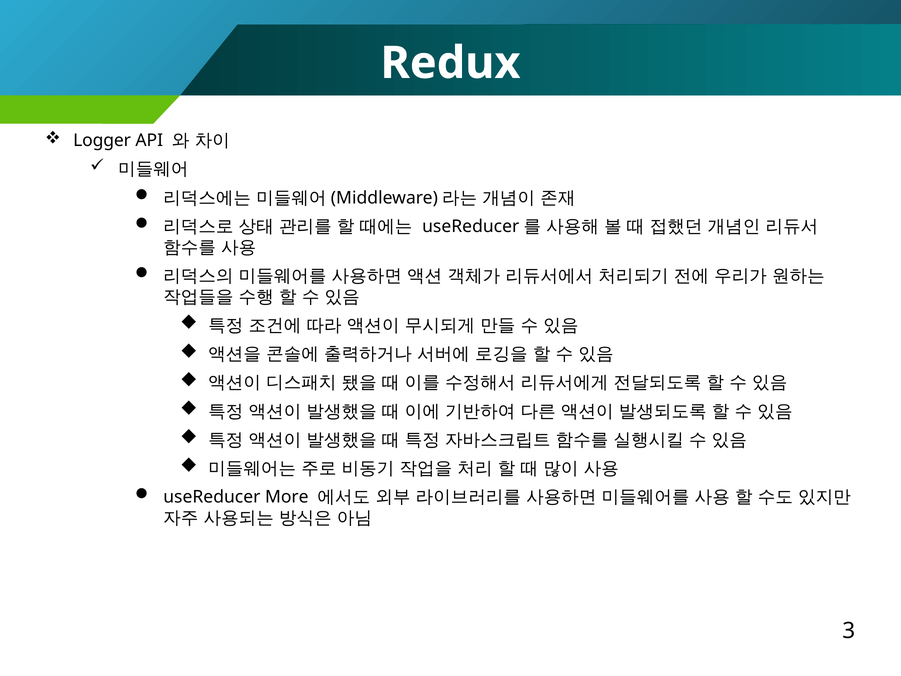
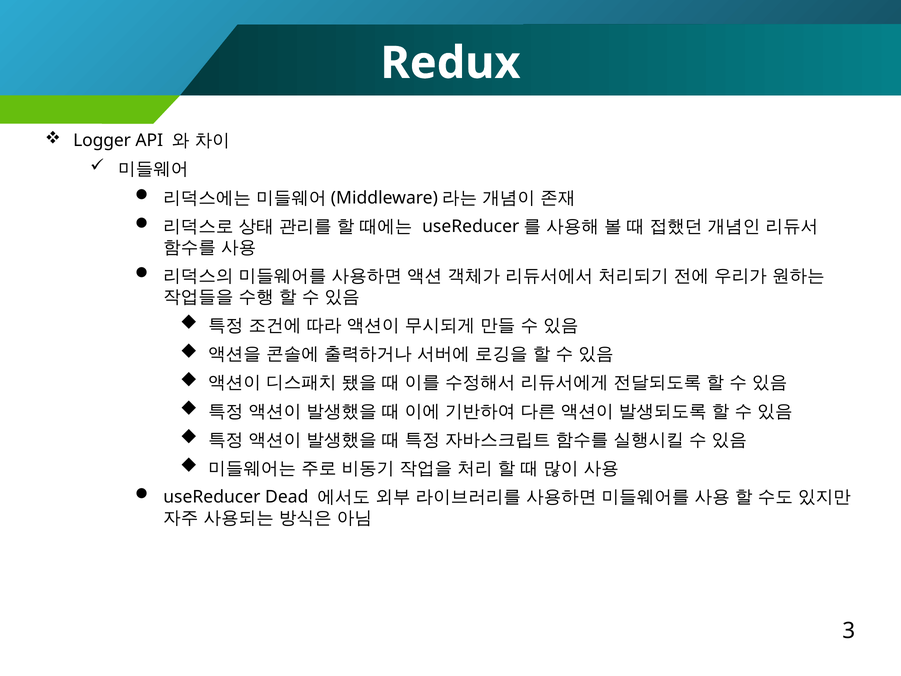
More: More -> Dead (287, 497)
